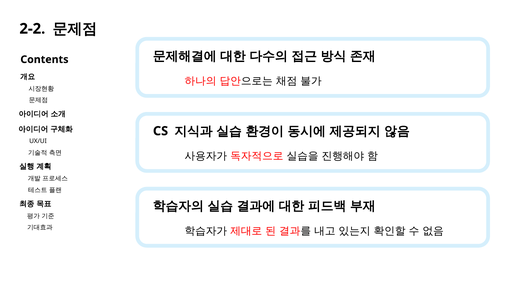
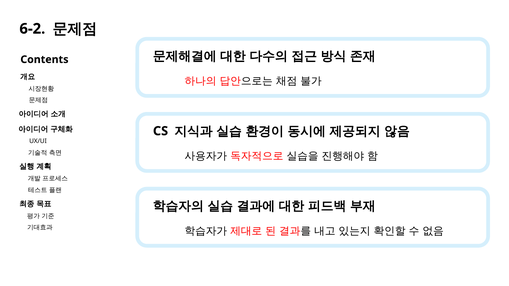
2-2: 2-2 -> 6-2 (32, 29)
